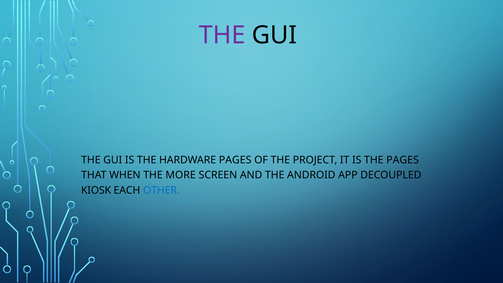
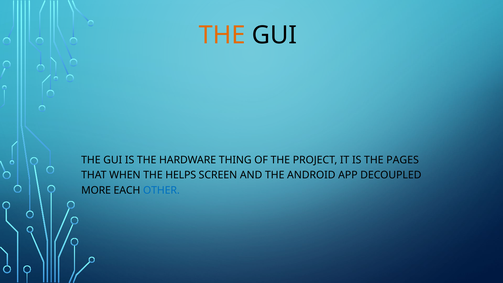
THE colour: purple -> orange (222, 35)
HARDWARE PAGES: PAGES -> THING (235, 160)
MORE: MORE -> HELPS (181, 175)
KIOSK: KIOSK -> MORE (96, 190)
